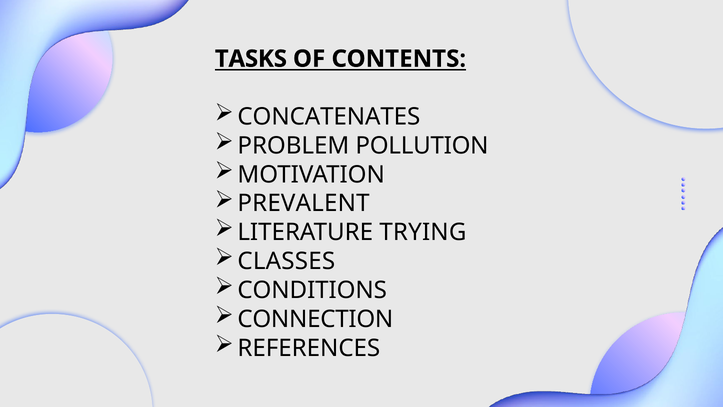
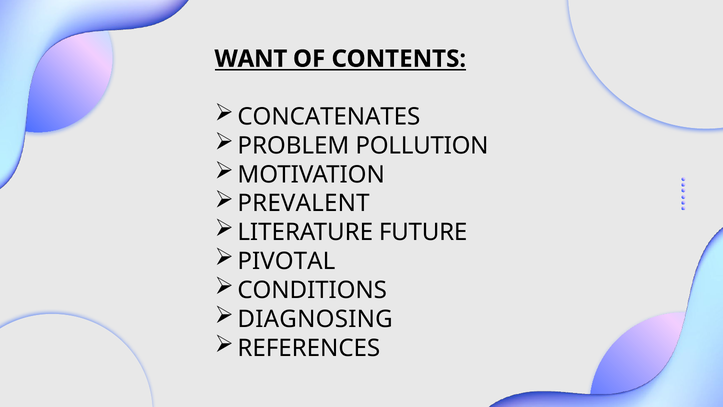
TASKS: TASKS -> WANT (251, 59)
TRYING: TRYING -> FUTURE (423, 232)
CLASSES: CLASSES -> PIVOTAL (286, 261)
CONNECTION: CONNECTION -> DIAGNOSING (315, 319)
